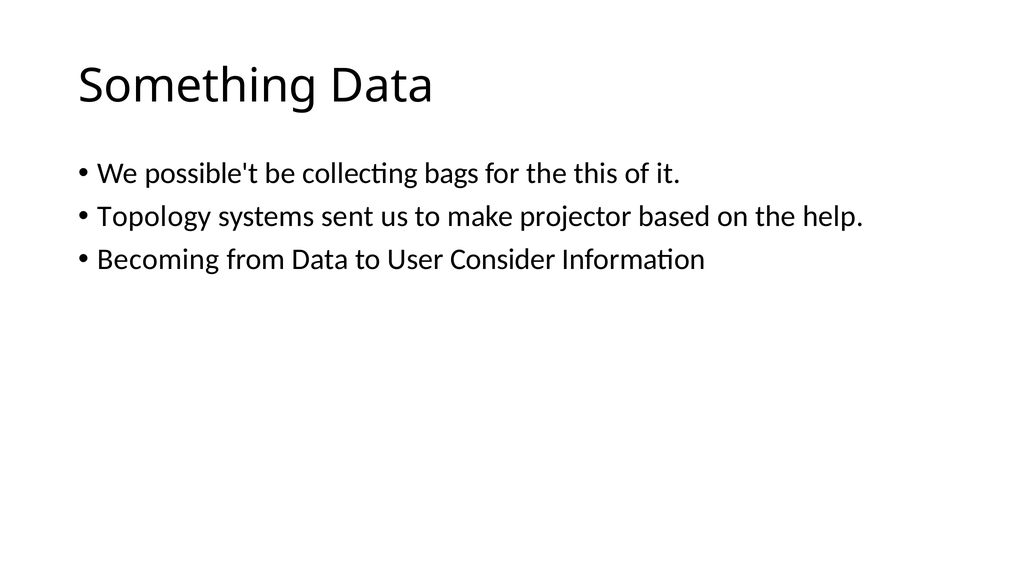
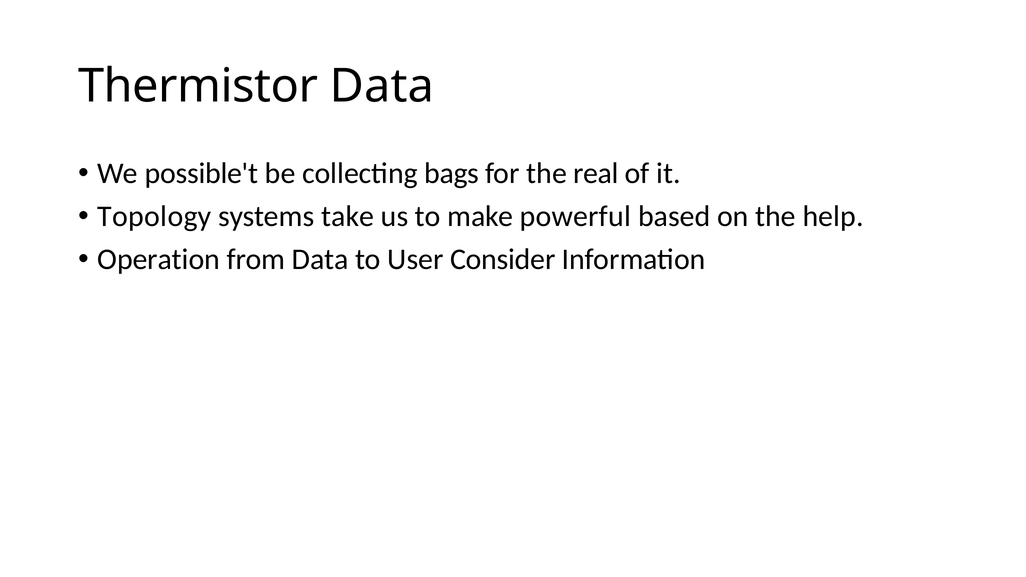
Something: Something -> Thermistor (198, 86)
this: this -> real (596, 173)
sent: sent -> take (348, 216)
projector: projector -> powerful (575, 216)
Becoming: Becoming -> Operation (159, 260)
